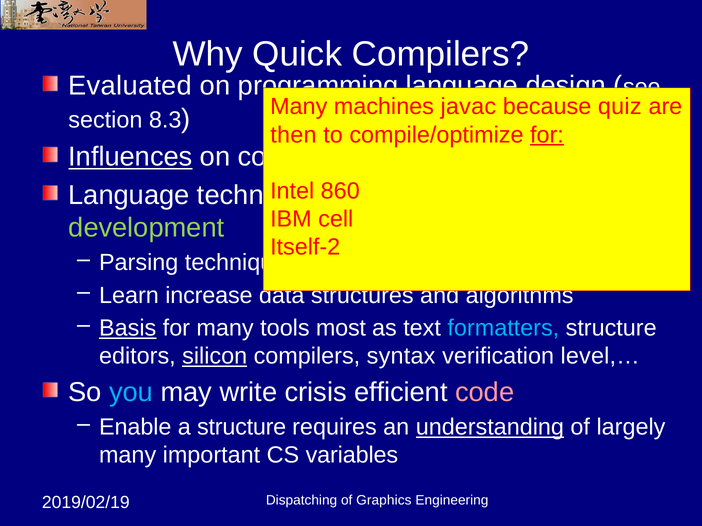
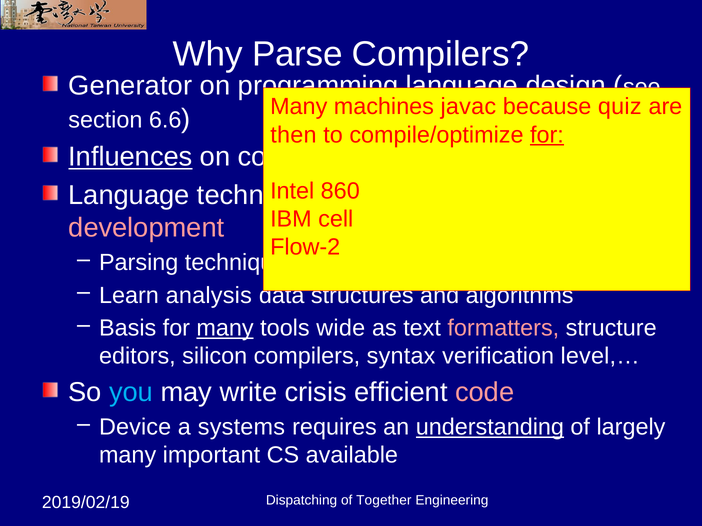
Quick: Quick -> Parse (297, 54)
Evaluated: Evaluated -> Generator (130, 86)
8.3: 8.3 -> 6.6 (165, 120)
development colour: light green -> pink (146, 228)
Itself-2: Itself-2 -> Flow-2 (305, 247)
increase: increase -> analysis (209, 296)
Basis underline: present -> none (128, 328)
many underline: none -> present (225, 328)
most: most -> wide (341, 328)
formatters colour: light blue -> pink (503, 328)
silicon underline: present -> none (215, 357)
Enable: Enable -> Device (135, 428)
a structure: structure -> systems (241, 428)
variables: variables -> available (352, 456)
Graphics: Graphics -> Together (384, 500)
